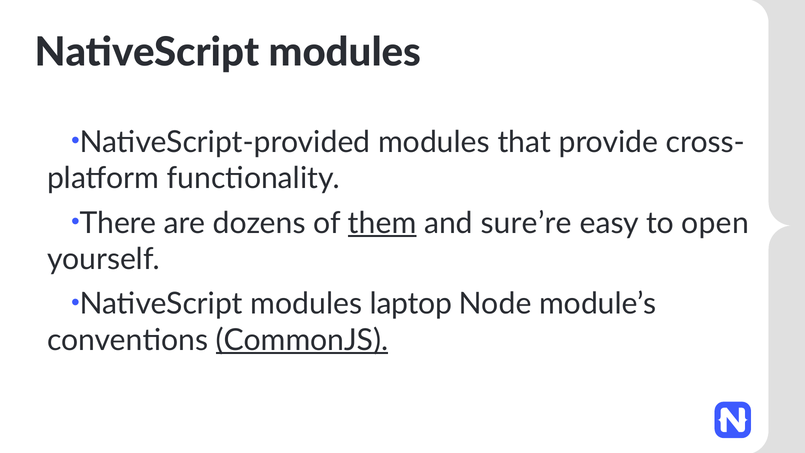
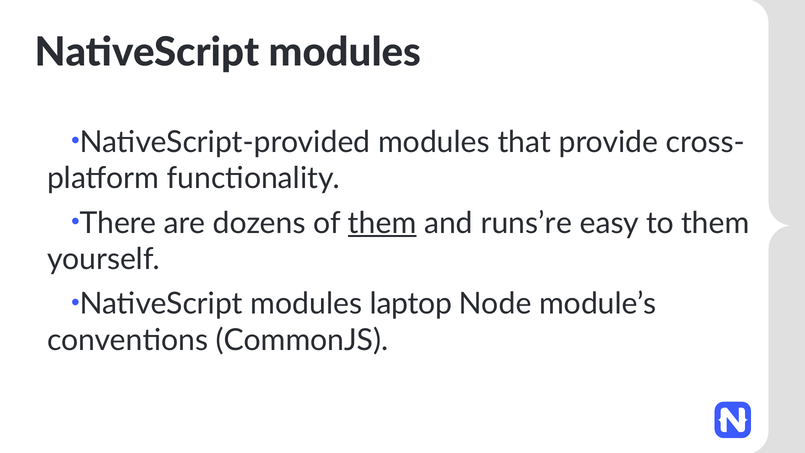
sure’re: sure’re -> runs’re (526, 223)
to open: open -> them (715, 223)
CommonJS underline: present -> none (302, 340)
